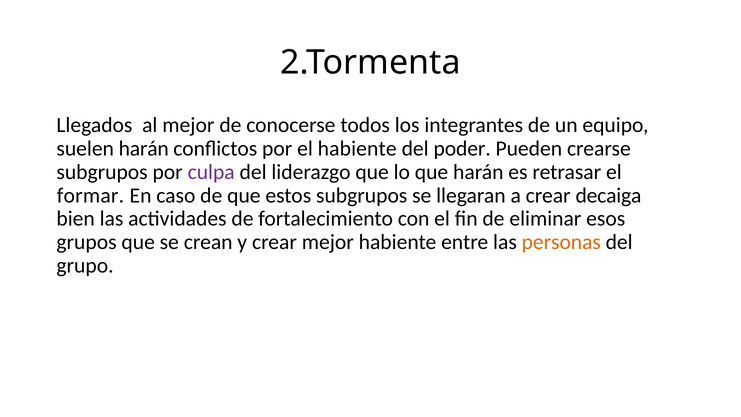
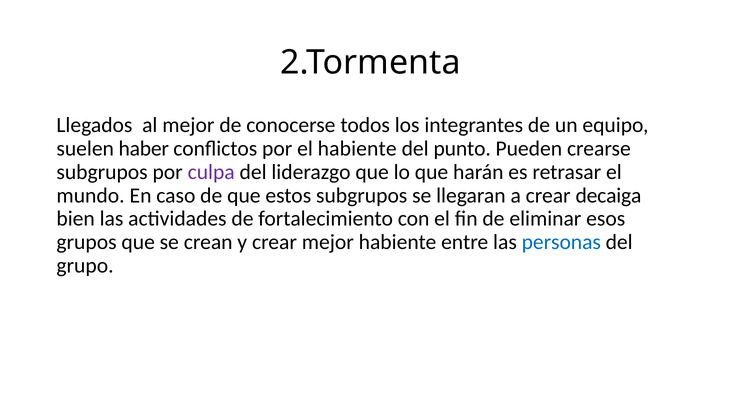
suelen harán: harán -> haber (144, 149)
poder: poder -> punto (462, 149)
formar: formar -> mundo (91, 195)
personas colour: orange -> blue (561, 242)
